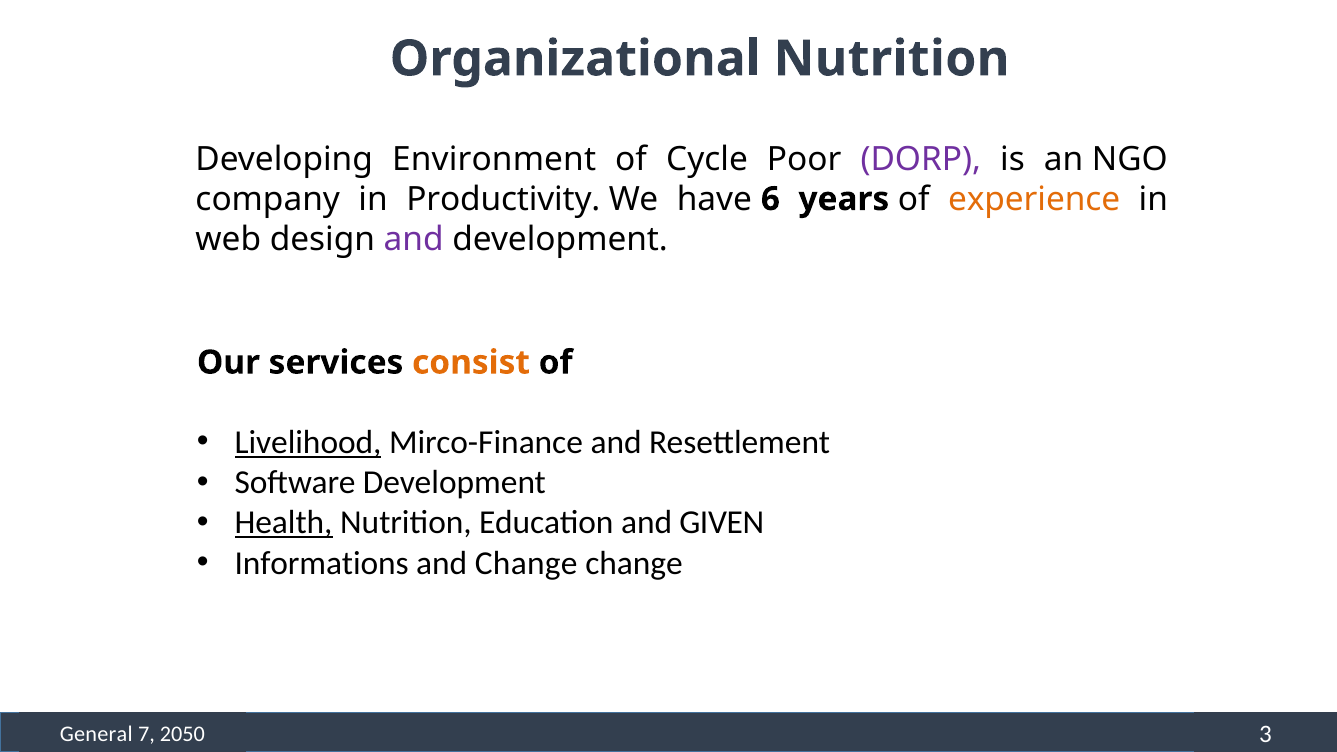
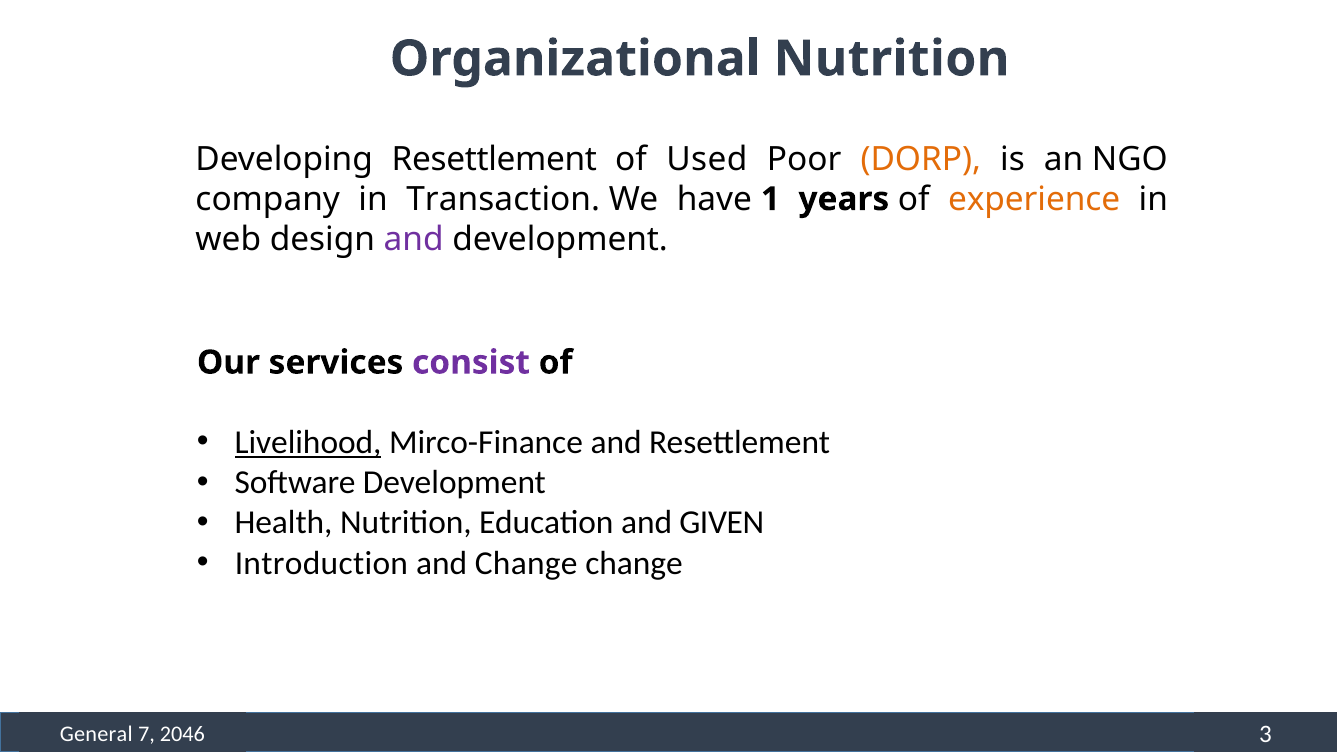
Developing Environment: Environment -> Resettlement (494, 159)
Cycle: Cycle -> Used (707, 159)
DORP colour: purple -> orange (921, 159)
Productivity: Productivity -> Transaction (503, 199)
6: 6 -> 1 (770, 199)
consist colour: orange -> purple (471, 363)
Health underline: present -> none (284, 523)
Informations: Informations -> Introduction (321, 563)
2050: 2050 -> 2046 (182, 734)
